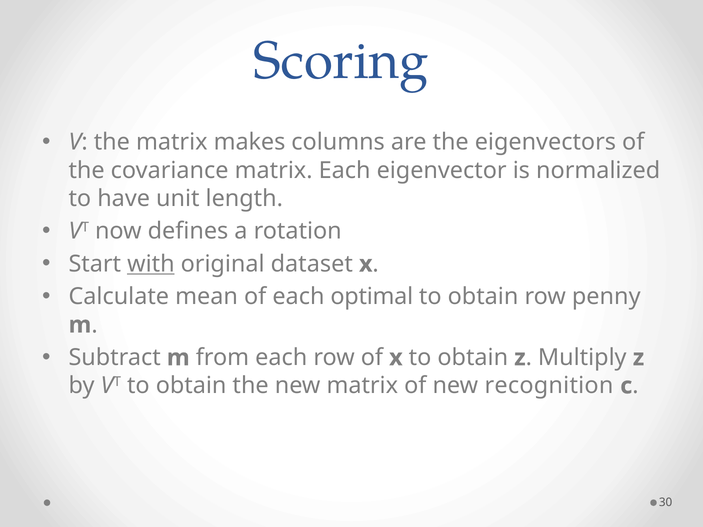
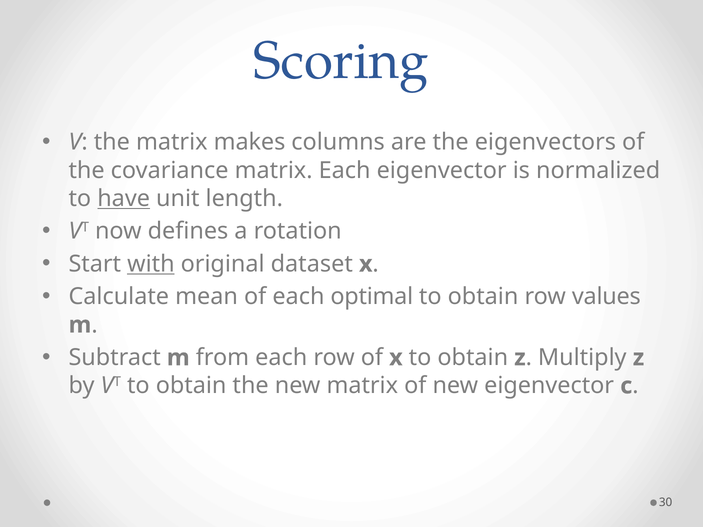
have underline: none -> present (124, 198)
penny: penny -> values (606, 297)
new recognition: recognition -> eigenvector (549, 386)
